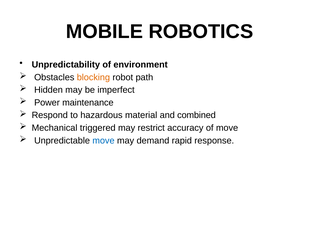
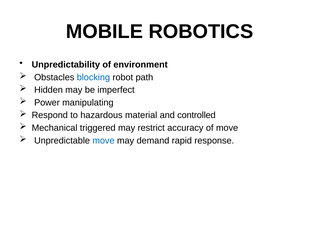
blocking colour: orange -> blue (93, 77)
maintenance: maintenance -> manipulating (88, 102)
combined: combined -> controlled (196, 115)
